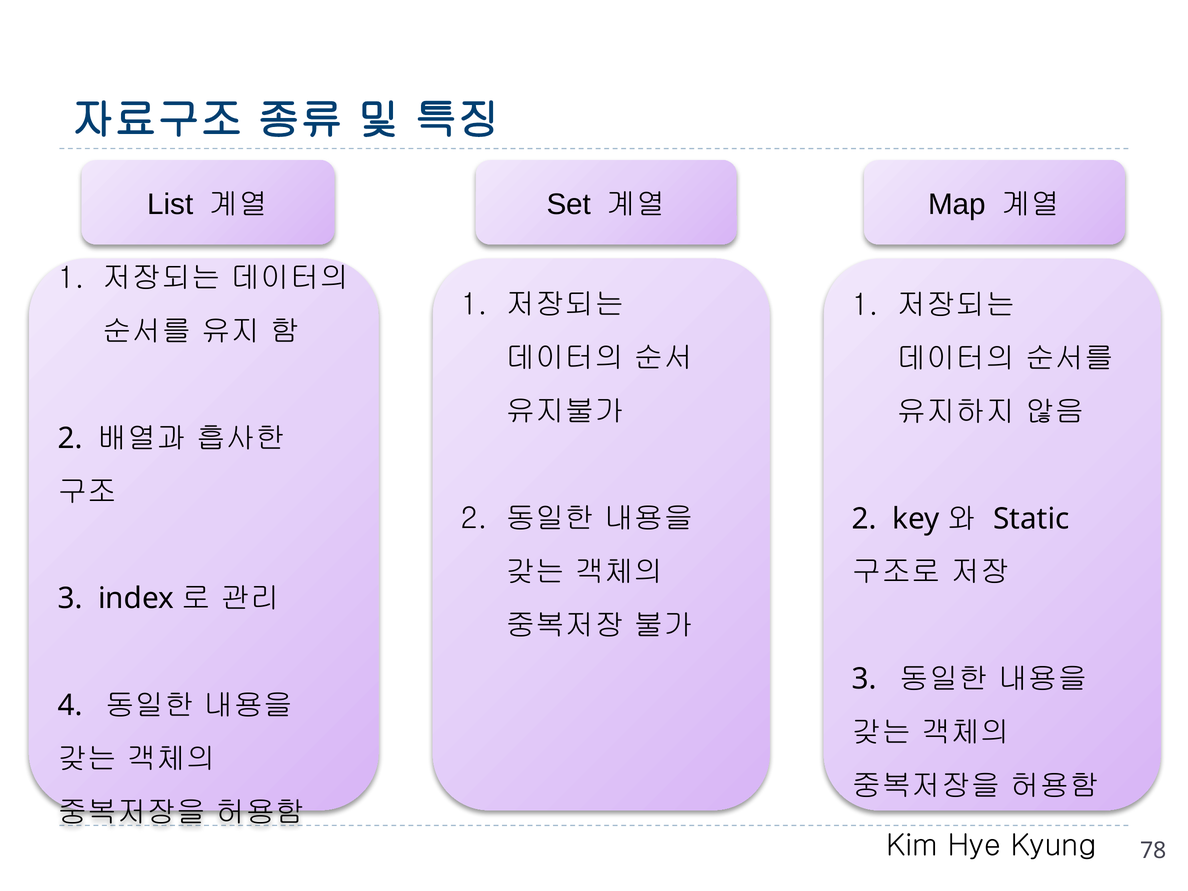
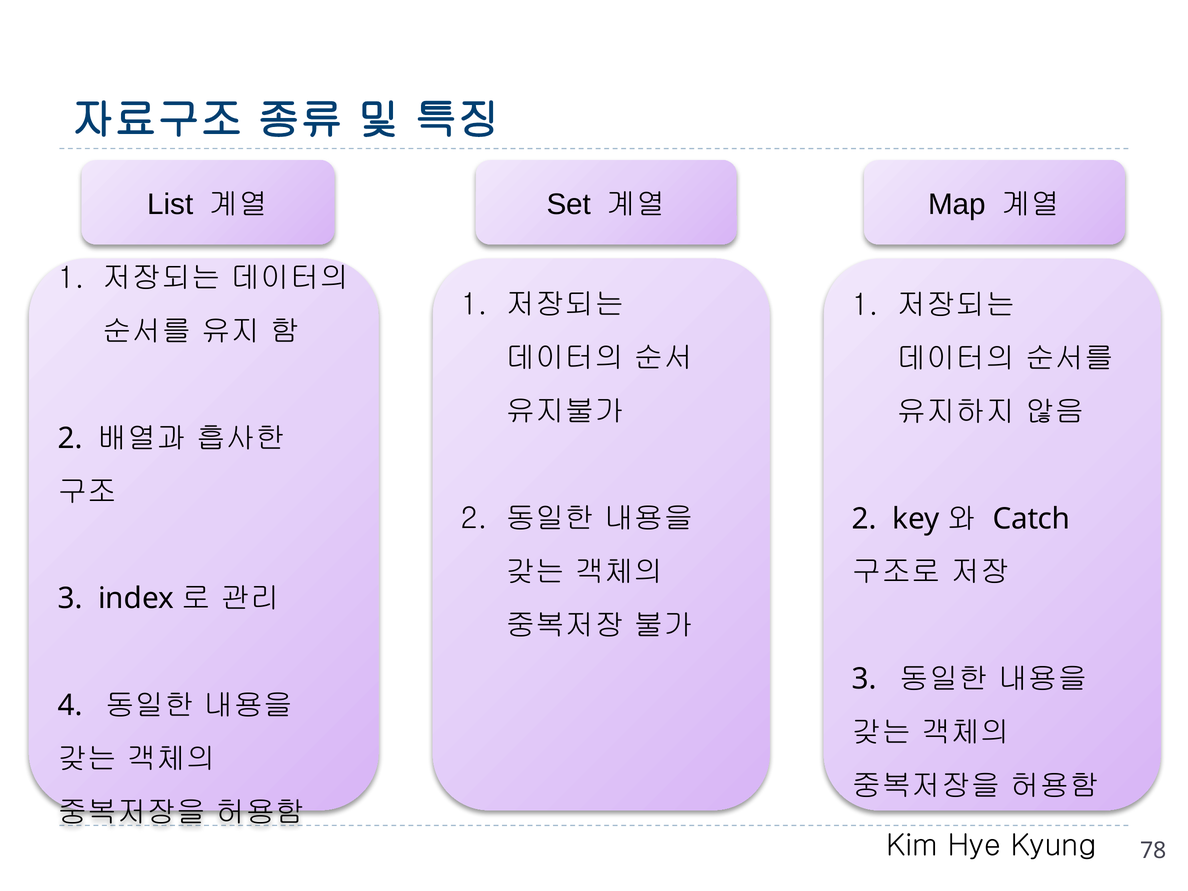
Static: Static -> Catch (1031, 519)
